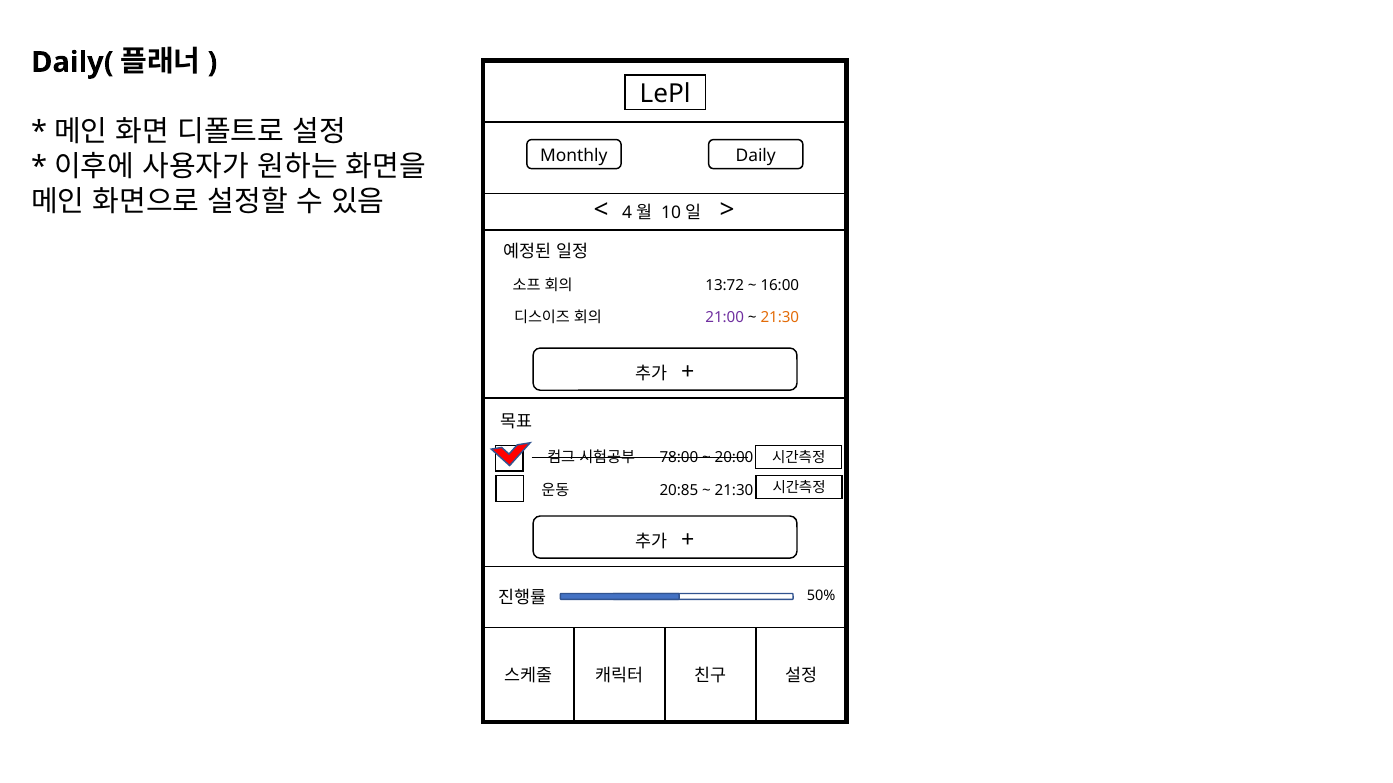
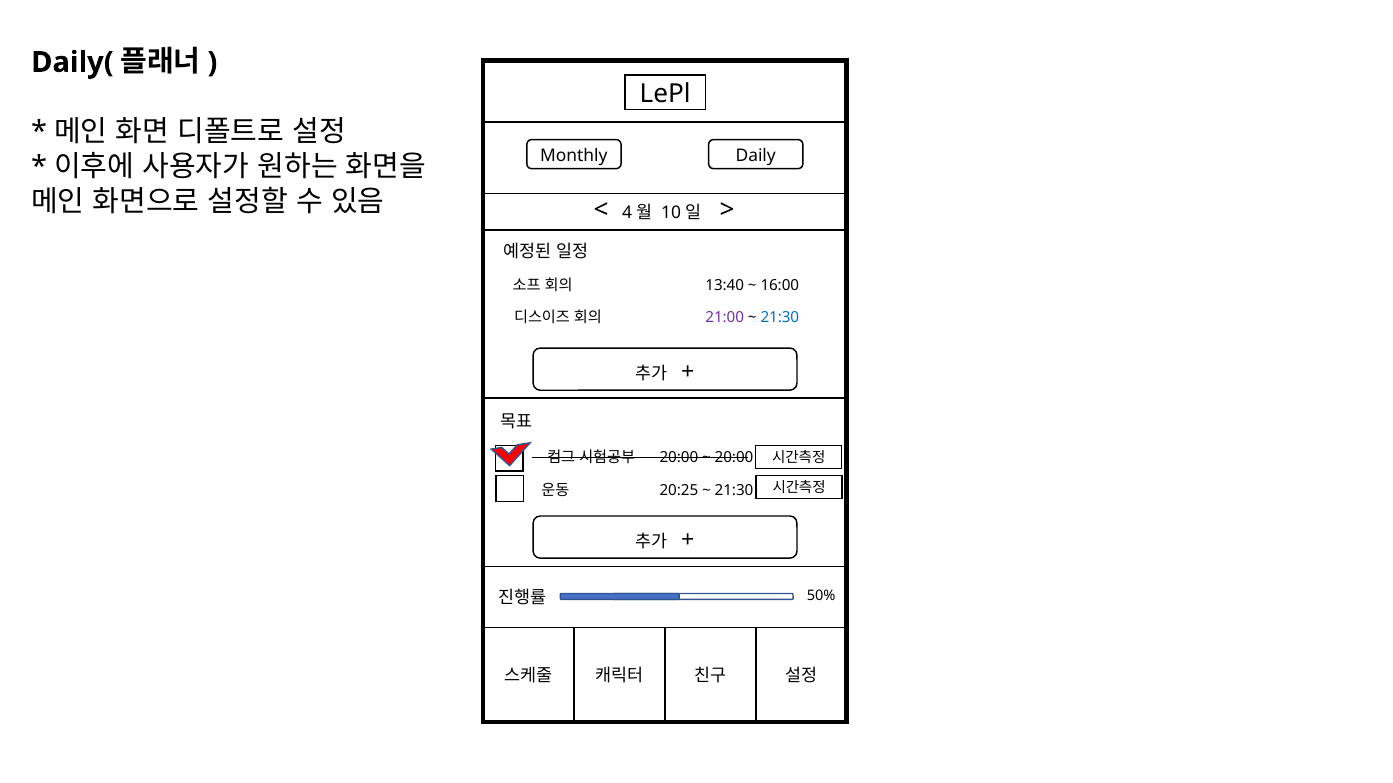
13:72: 13:72 -> 13:40 (725, 286)
21:30 colour: orange -> blue (780, 318)
78:00: 78:00 -> 20:00 (679, 458)
20:85: 20:85 -> 20:25 (679, 490)
